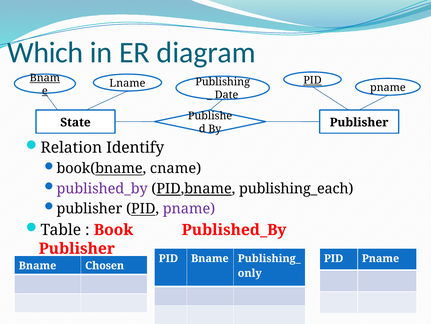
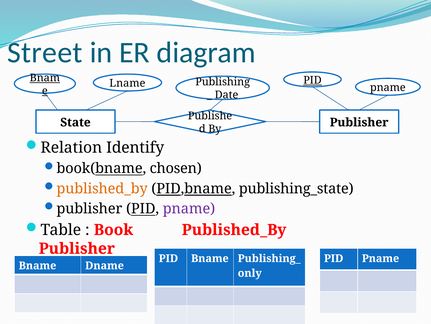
Which: Which -> Street (45, 52)
cname: cname -> chosen (176, 168)
published_by colour: purple -> orange (102, 188)
publishing_each: publishing_each -> publishing_state (296, 188)
Chosen: Chosen -> Dname (105, 265)
